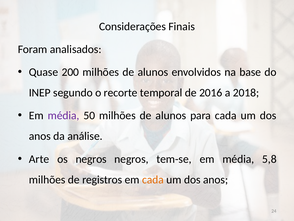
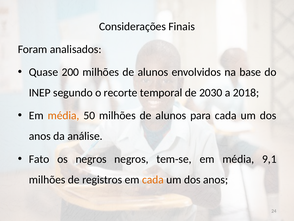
2016: 2016 -> 2030 (211, 93)
média colour: purple -> orange (64, 115)
Arte: Arte -> Fato (39, 159)
5,8: 5,8 -> 9,1 (269, 159)
